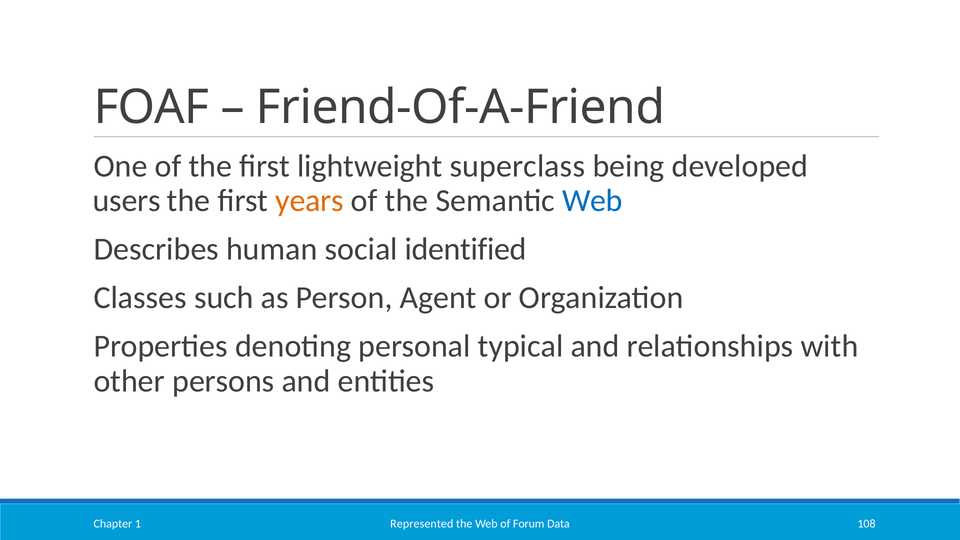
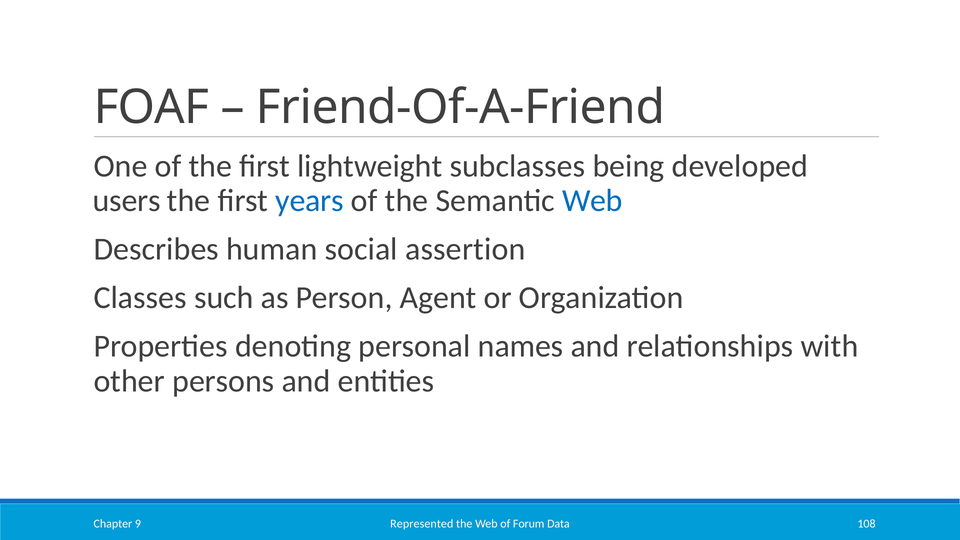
superclass: superclass -> subclasses (517, 166)
years colour: orange -> blue (310, 201)
identified: identified -> assertion (465, 249)
typical: typical -> names (521, 346)
1: 1 -> 9 (138, 524)
